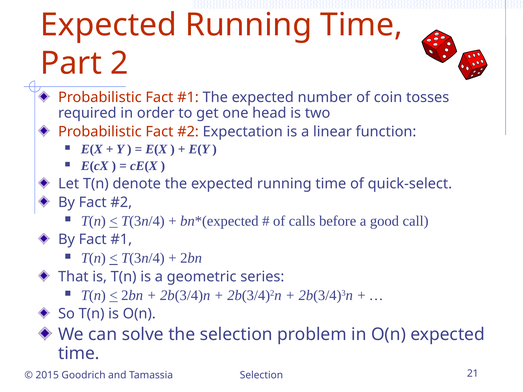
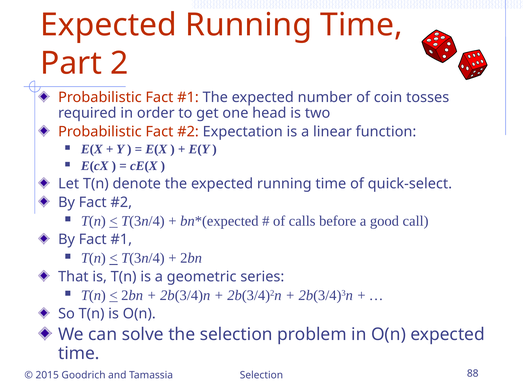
21: 21 -> 88 (473, 374)
